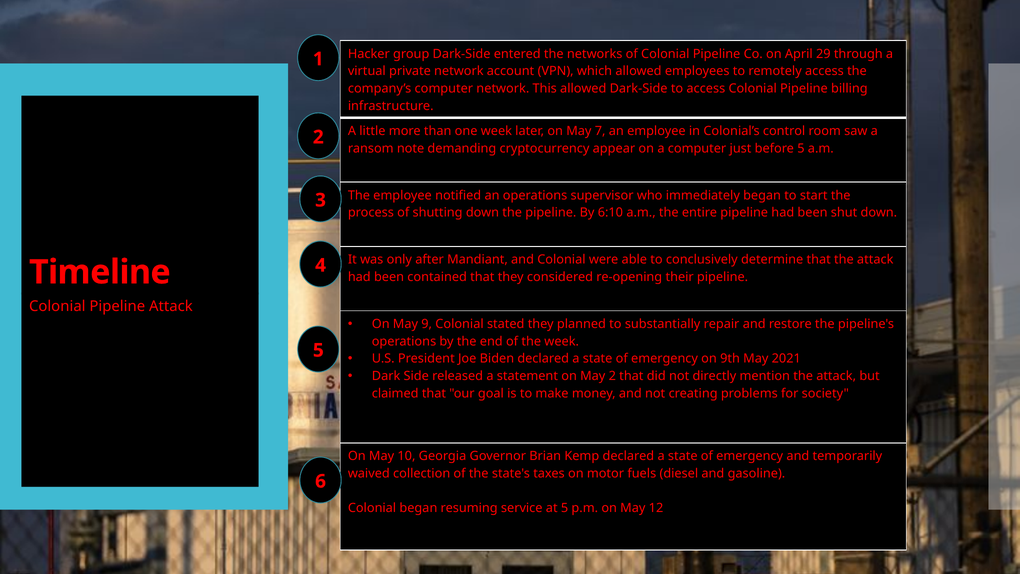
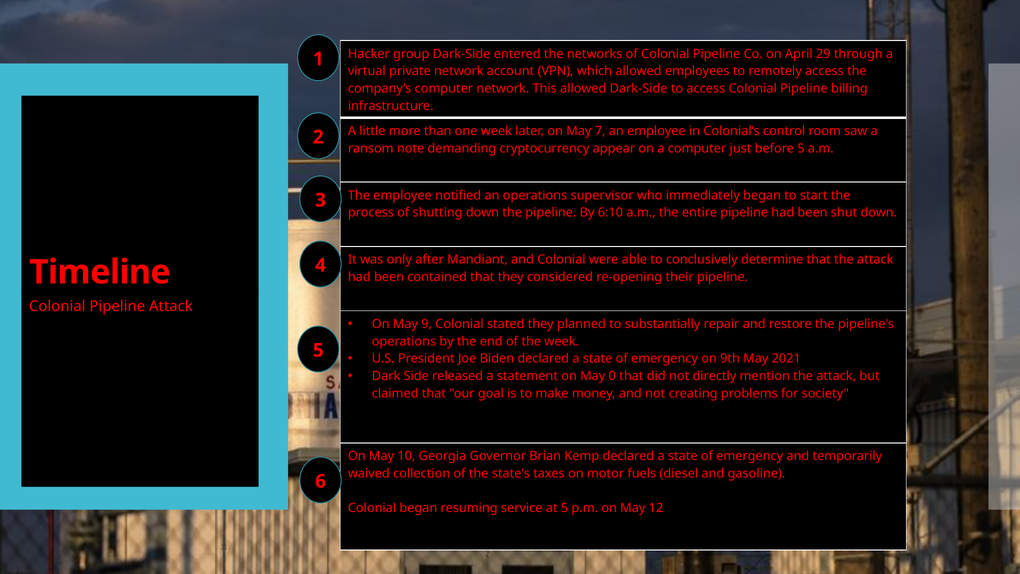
May 2: 2 -> 0 (612, 376)
